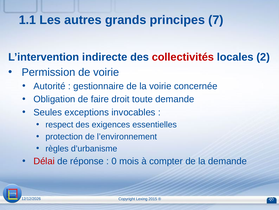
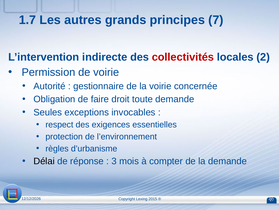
1.1: 1.1 -> 1.7 (27, 20)
Délai colour: red -> black (44, 161)
0: 0 -> 3 (114, 161)
